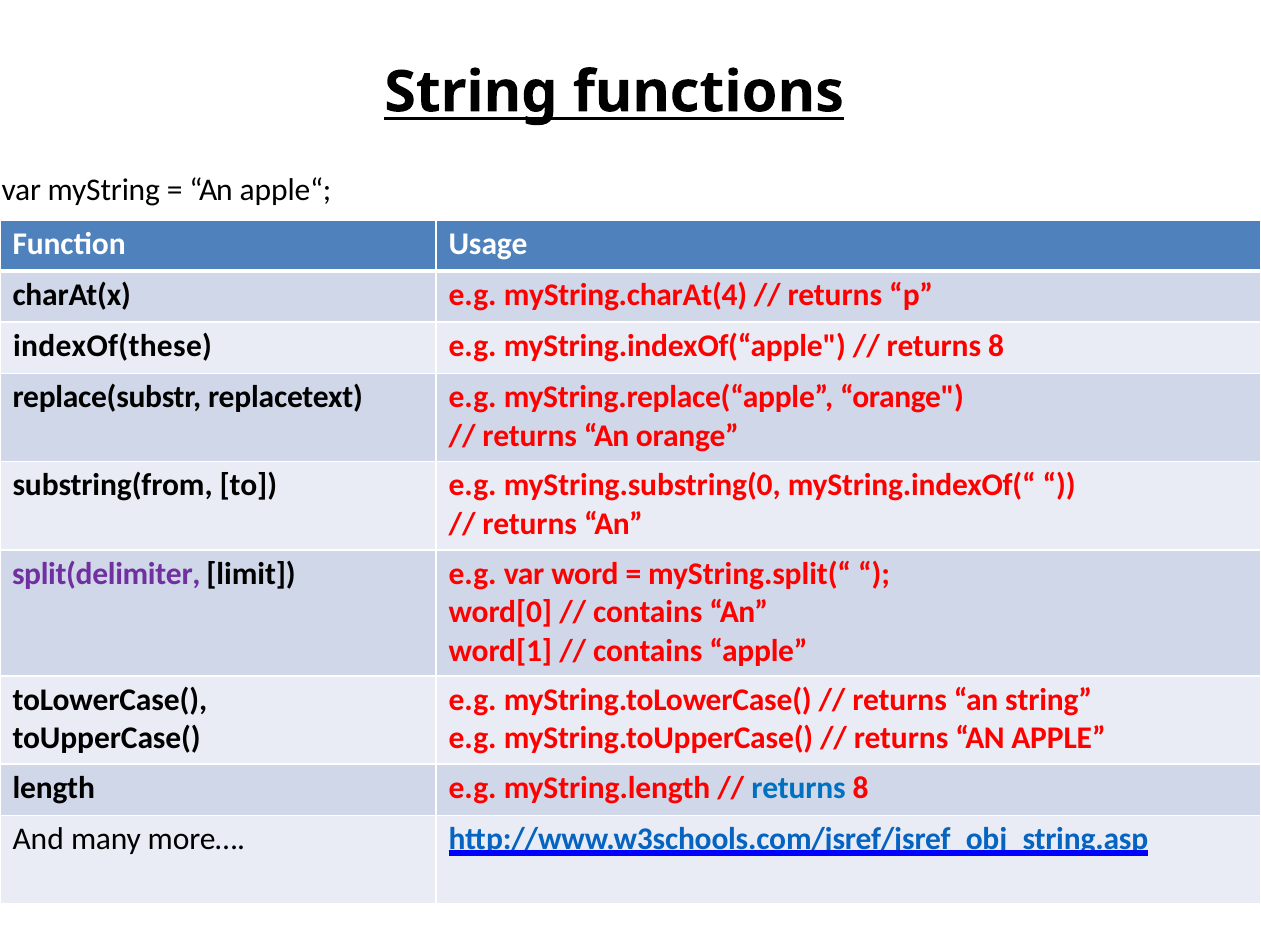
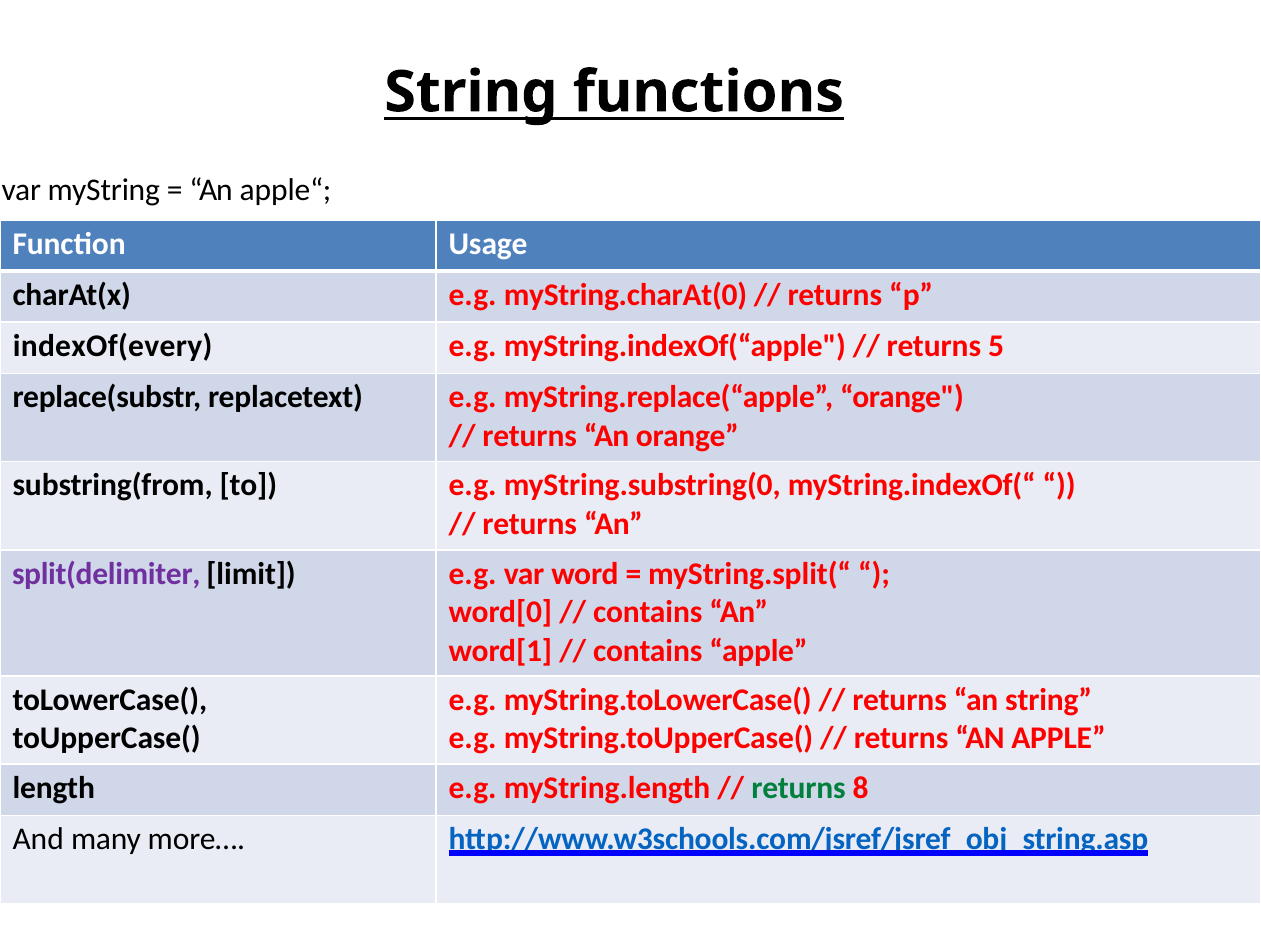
myString.charAt(4: myString.charAt(4 -> myString.charAt(0 (625, 295)
indexOf(these: indexOf(these -> indexOf(every (113, 346)
8: 8 -> 5 (996, 346)
returns colour: blue -> green (798, 788)
